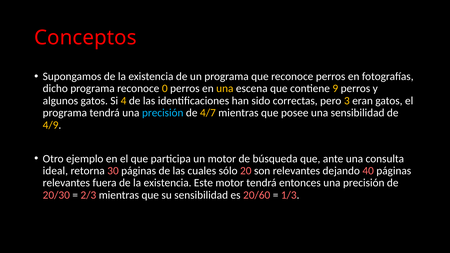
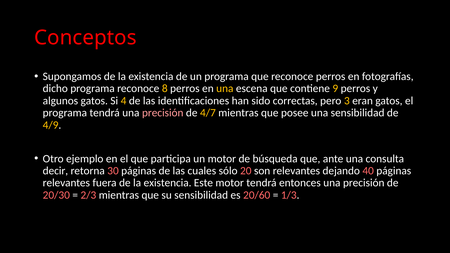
0: 0 -> 8 (165, 89)
precisión colour: light blue -> pink (163, 113)
ideal: ideal -> decir (55, 171)
